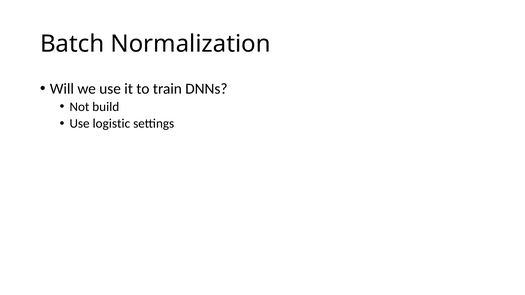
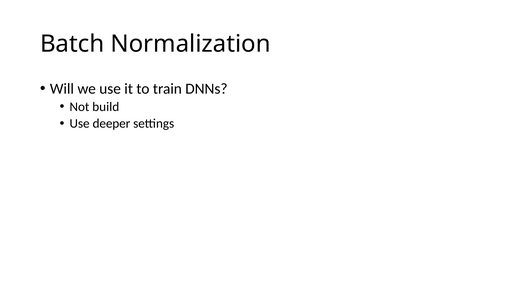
logistic: logistic -> deeper (111, 124)
